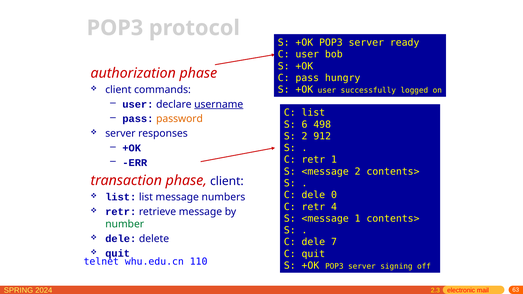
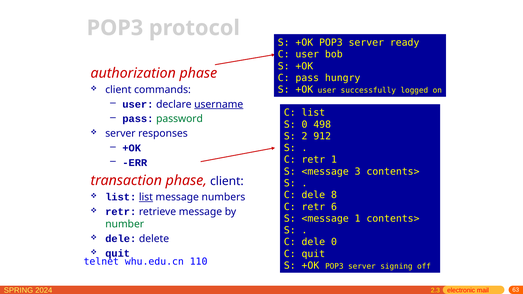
password colour: orange -> green (180, 119)
S 6: 6 -> 0 (304, 125)
<message 2: 2 -> 3 (358, 172)
0: 0 -> 8 (334, 195)
list underline: none -> present (146, 197)
4: 4 -> 6 (334, 207)
dele 7: 7 -> 0 (334, 242)
